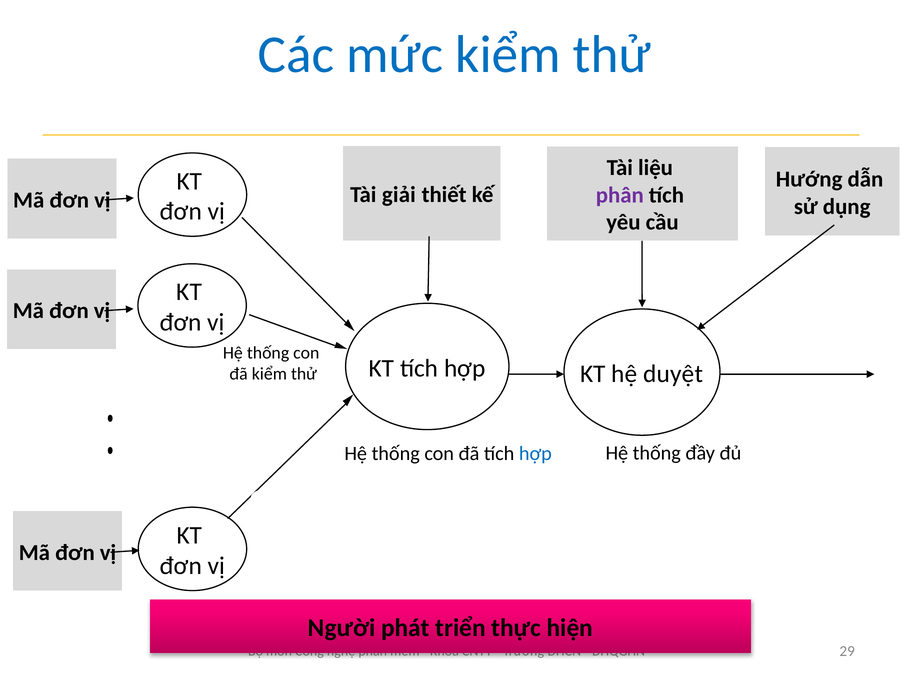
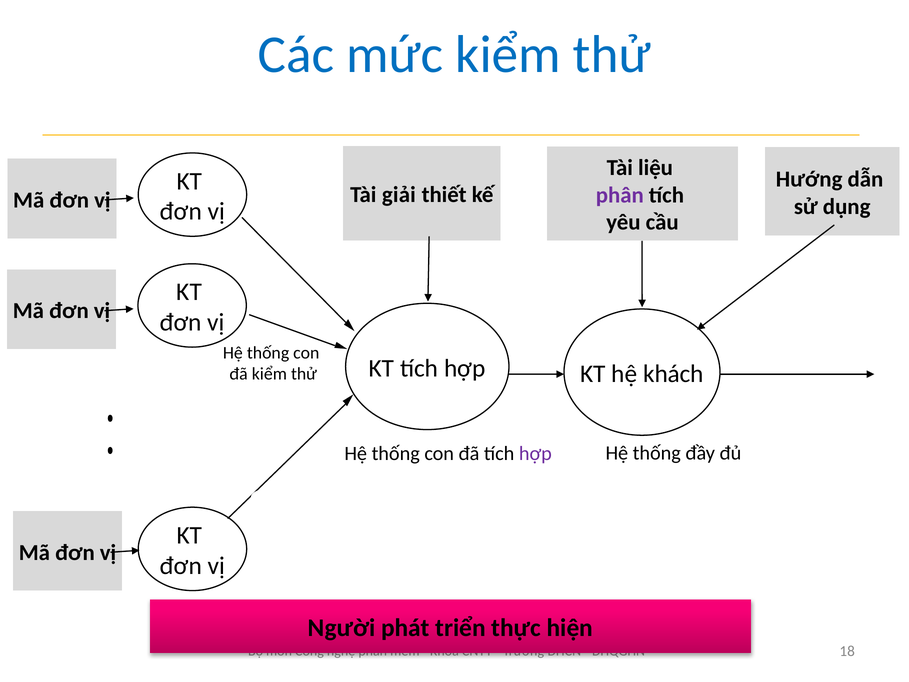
duyệt: duyệt -> khách (673, 374)
hợp colour: blue -> purple (535, 454)
29: 29 -> 18 (847, 651)
